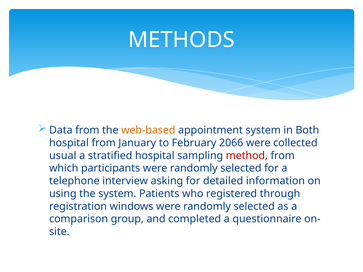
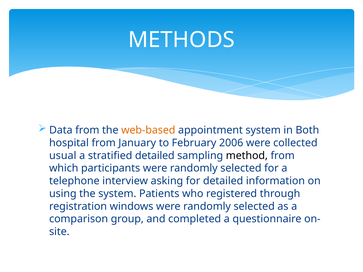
2066: 2066 -> 2006 (231, 143)
stratified hospital: hospital -> detailed (155, 156)
method colour: red -> black (247, 156)
